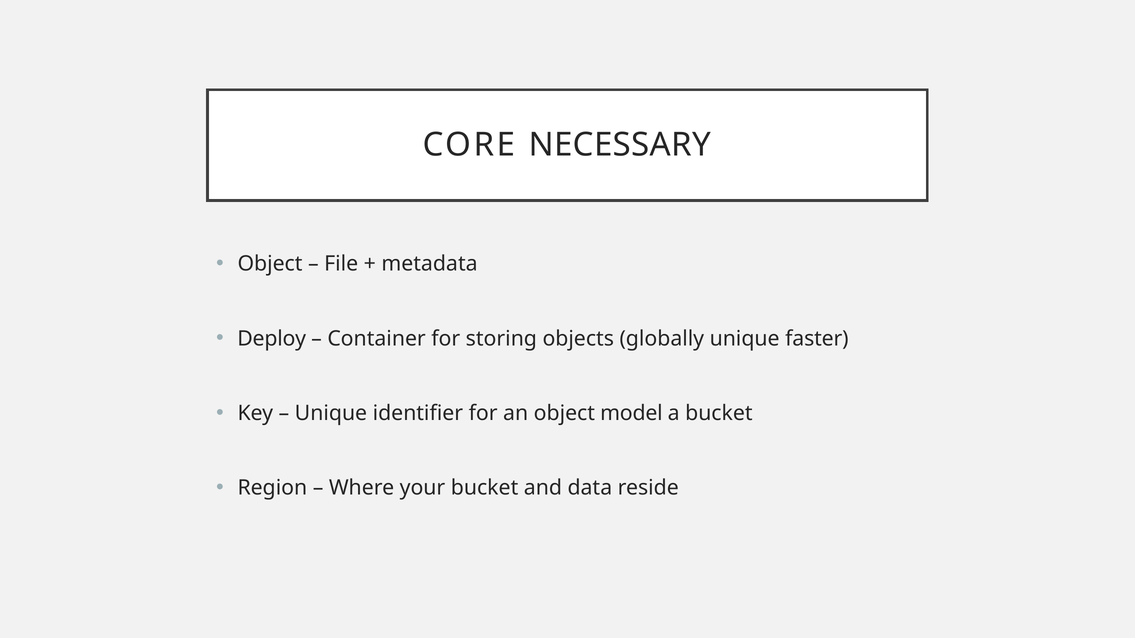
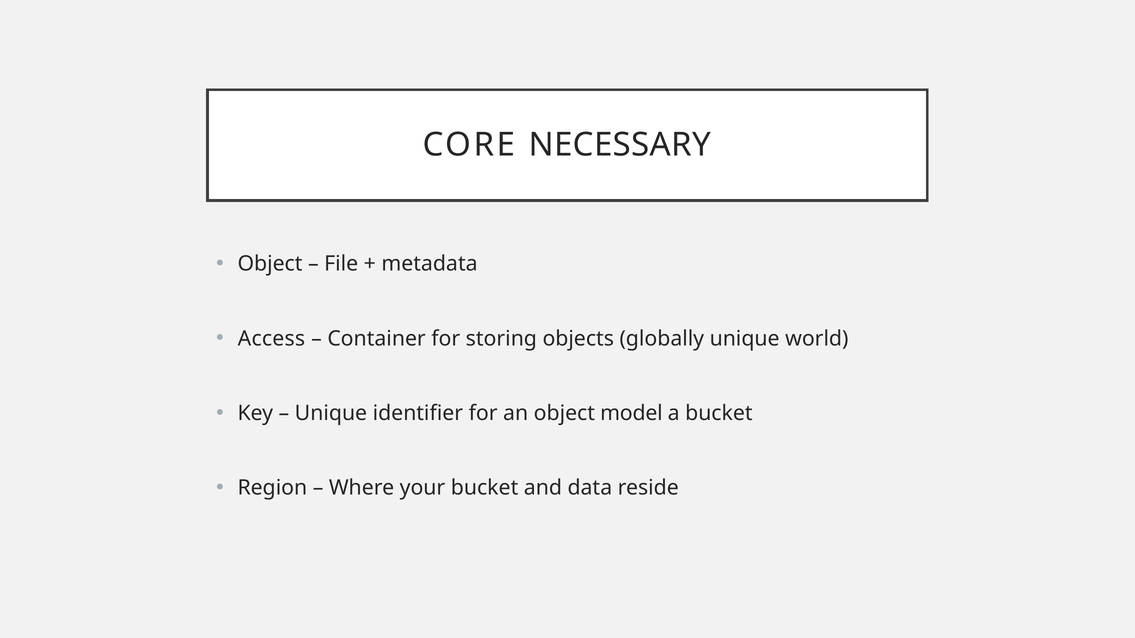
Deploy: Deploy -> Access (271, 339)
faster: faster -> world (817, 339)
